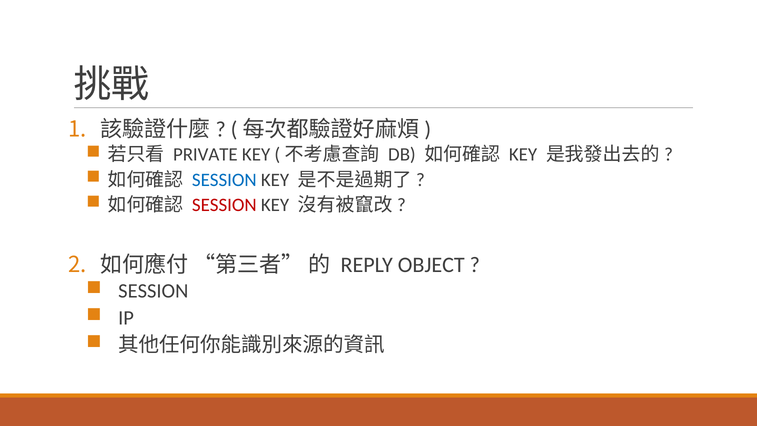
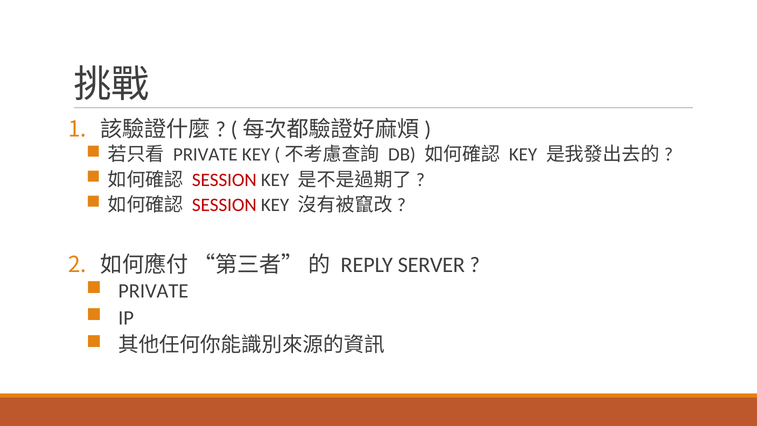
SESSION colour: blue -> red (224, 180)
OBJECT: OBJECT -> SERVER (431, 265)
SESSION: SESSION -> PRIVATE (153, 291)
